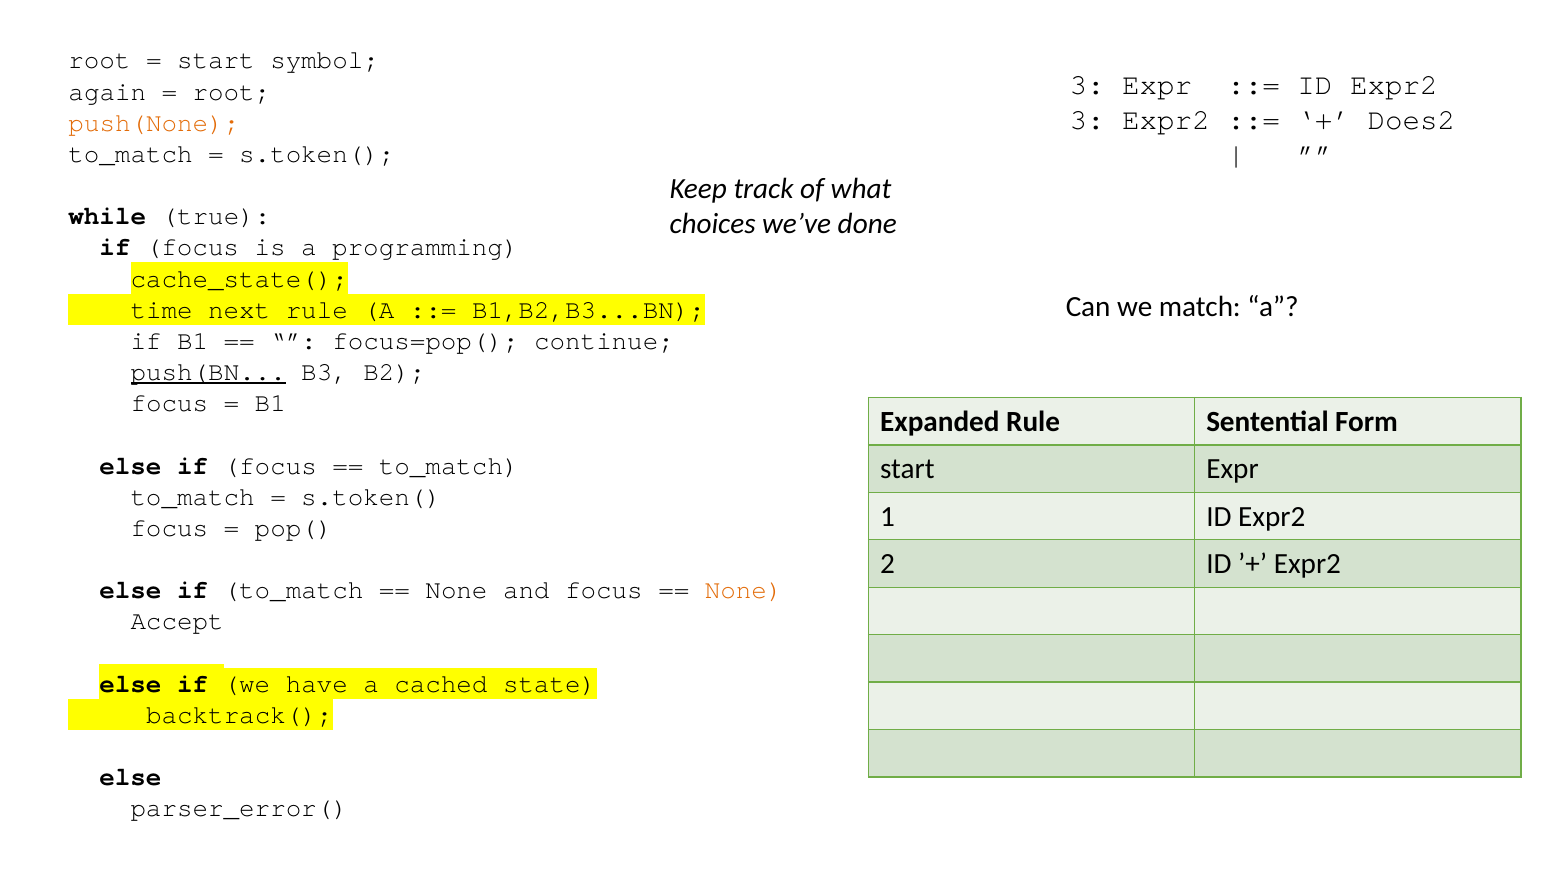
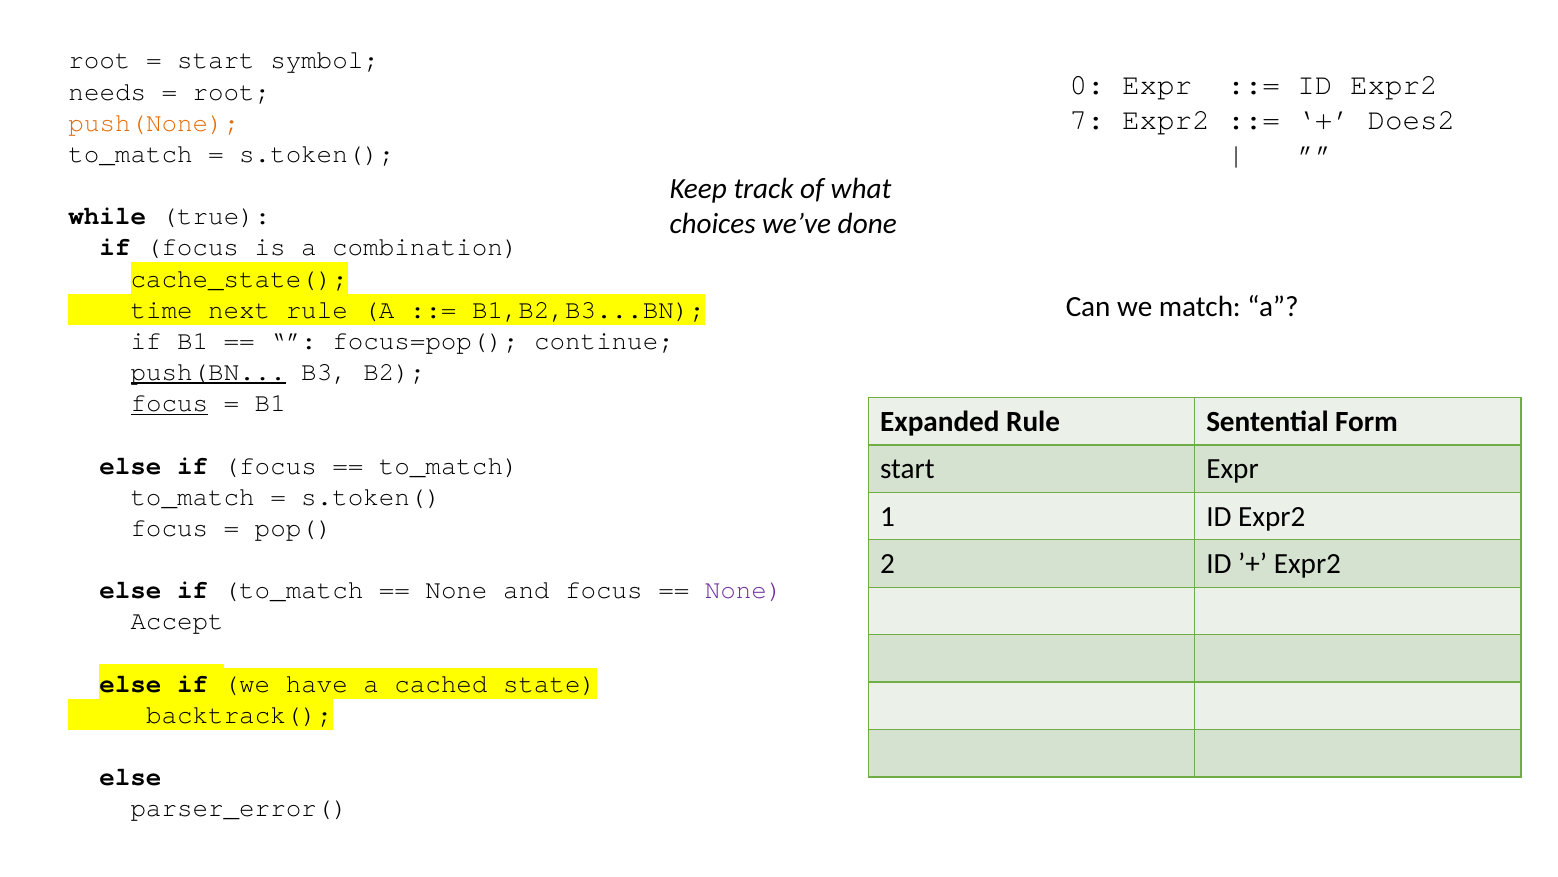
3: 3 -> 0 (1087, 85)
again: again -> needs (107, 91)
3: 3 -> 7 (1087, 120)
programming: programming -> combination (425, 247)
focus underline: none -> present (169, 403)
None colour: orange -> purple (744, 590)
